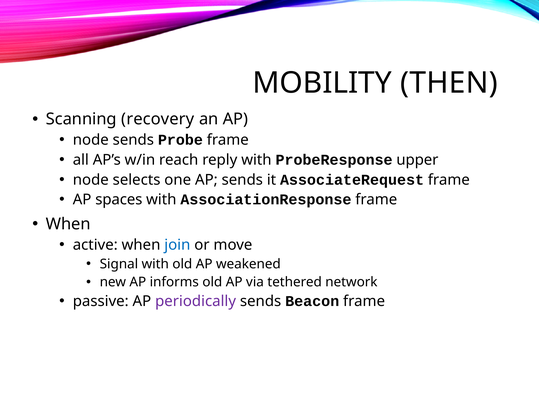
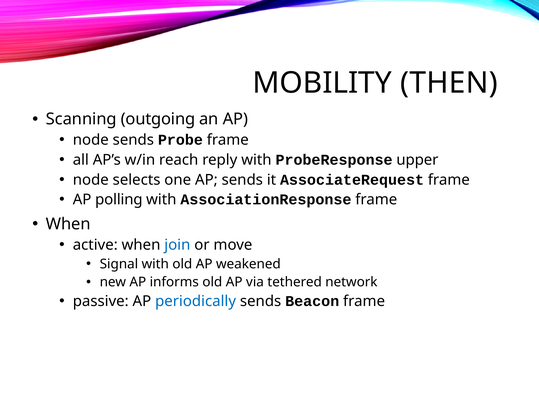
recovery: recovery -> outgoing (158, 119)
spaces: spaces -> polling (119, 200)
periodically colour: purple -> blue (196, 301)
